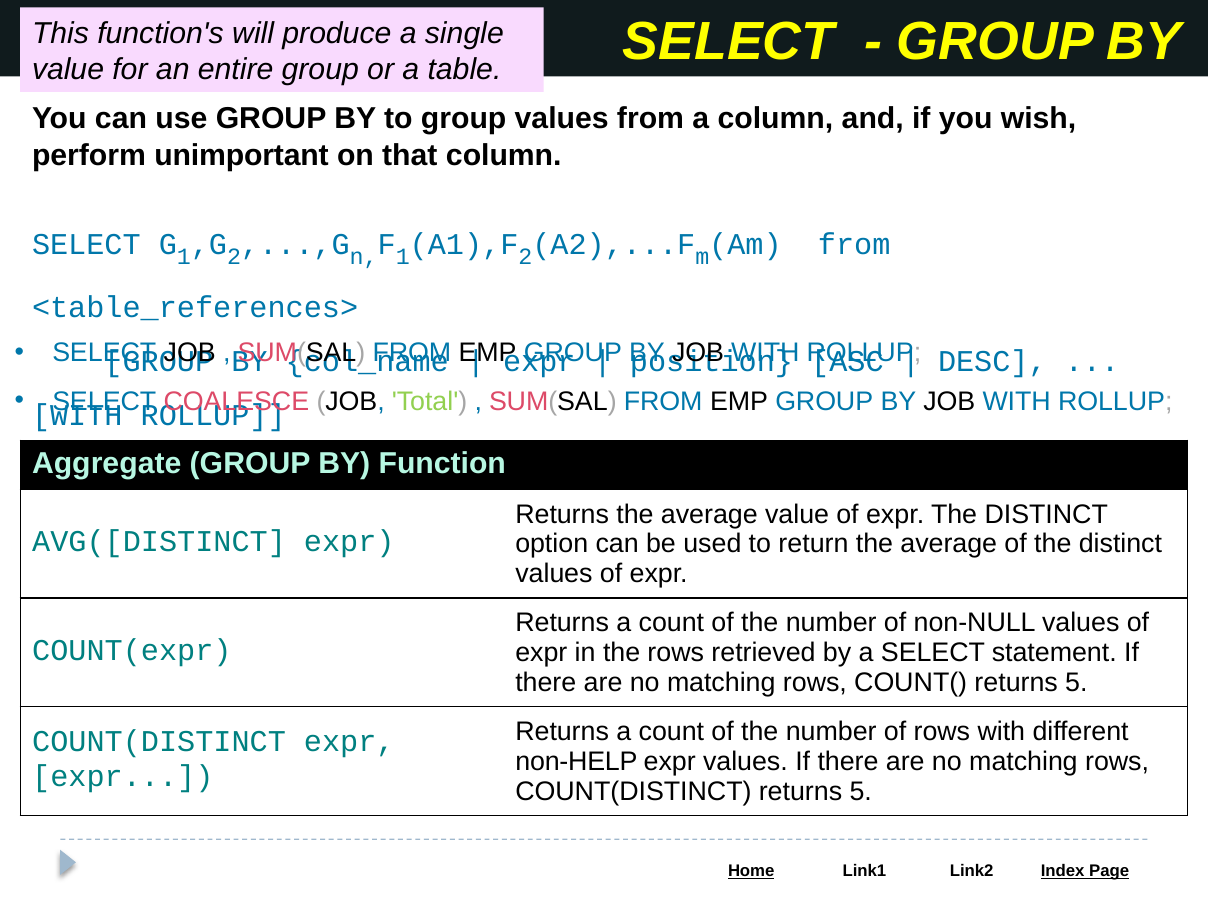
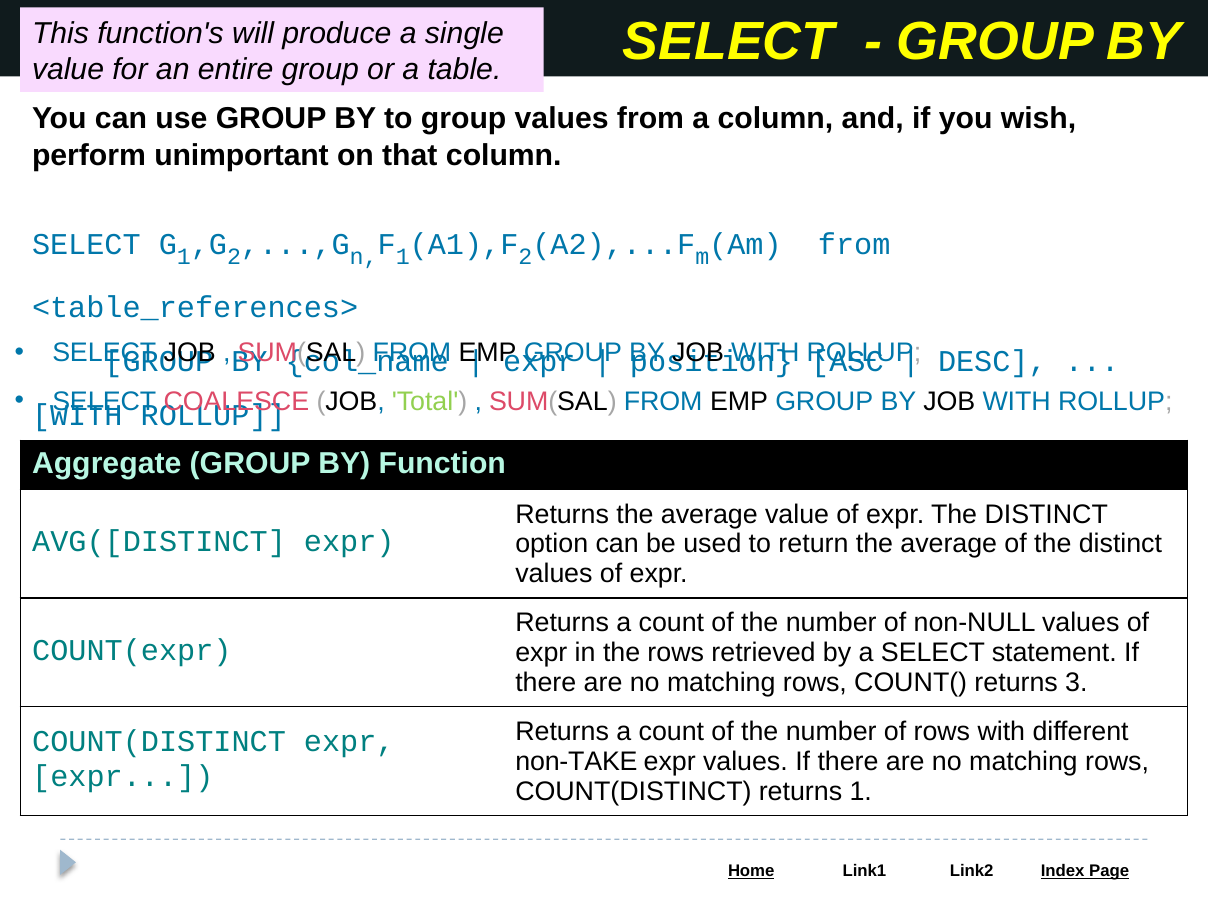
COUNT( returns 5: 5 -> 3 (1076, 683)
non-HELP: non-HELP -> non-TAKE (576, 761)
COUNT(DISTINCT returns 5: 5 -> 1 (861, 791)
